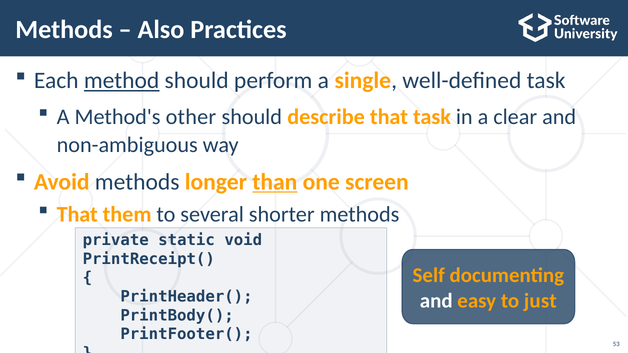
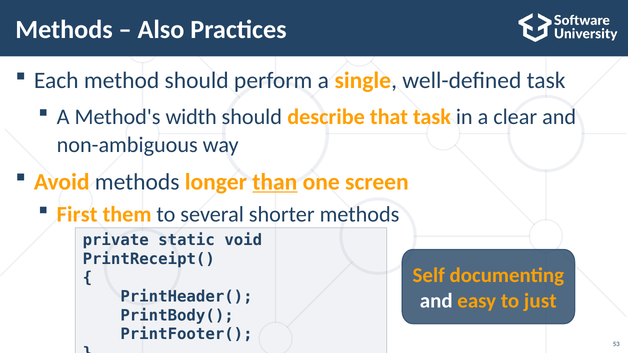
method underline: present -> none (122, 81)
other: other -> width (191, 117)
That: That -> First (77, 215)
